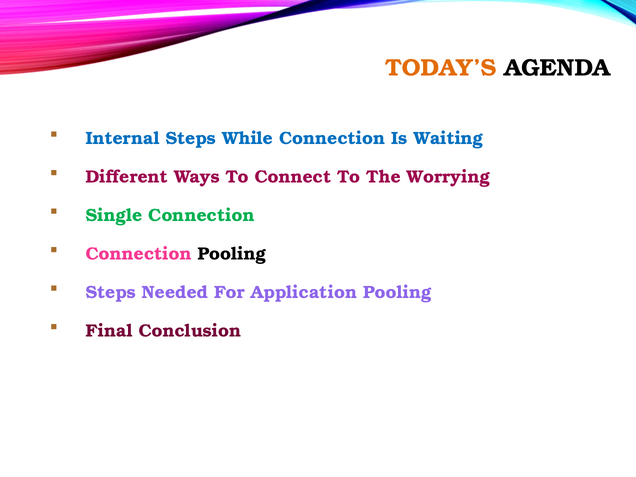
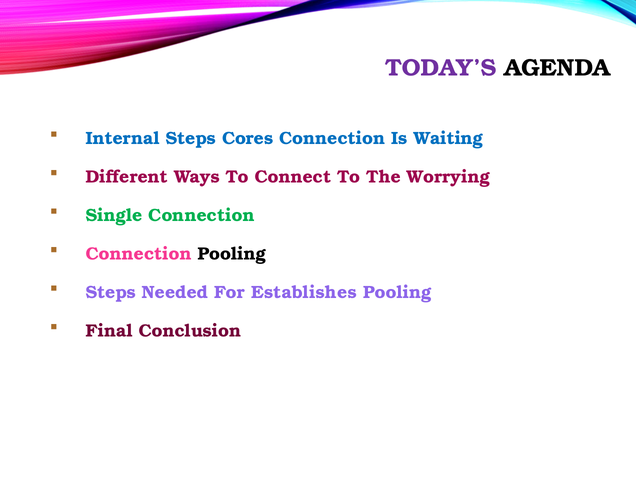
TODAY’S colour: orange -> purple (441, 68)
While: While -> Cores (248, 138)
Application: Application -> Establishes (304, 292)
